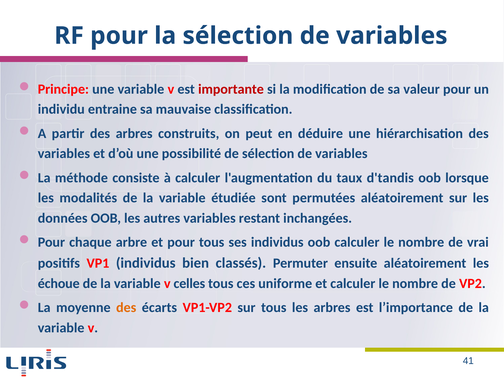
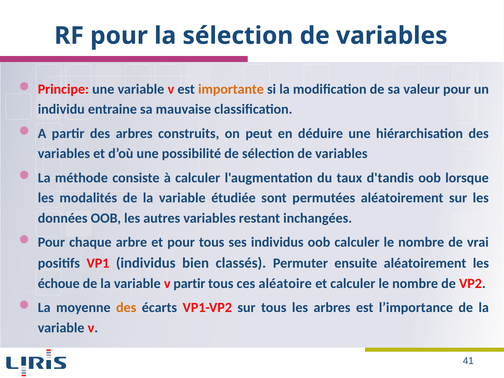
importante colour: red -> orange (231, 89)
v celles: celles -> partir (189, 284)
uniforme: uniforme -> aléatoire (285, 284)
